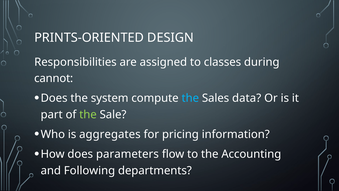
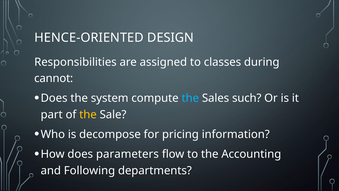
PRINTS-ORIENTED: PRINTS-ORIENTED -> HENCE-ORIENTED (89, 38)
data: data -> such (247, 98)
the colour: light green -> yellow (88, 114)
aggregates: aggregates -> decompose (110, 134)
